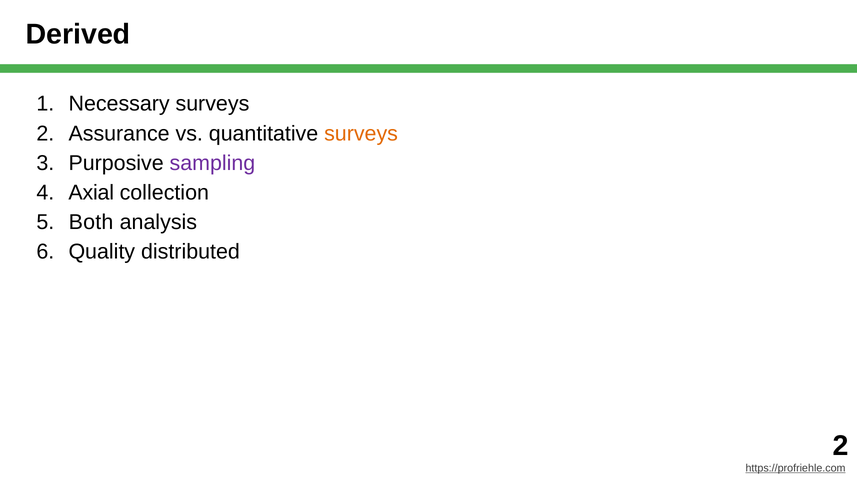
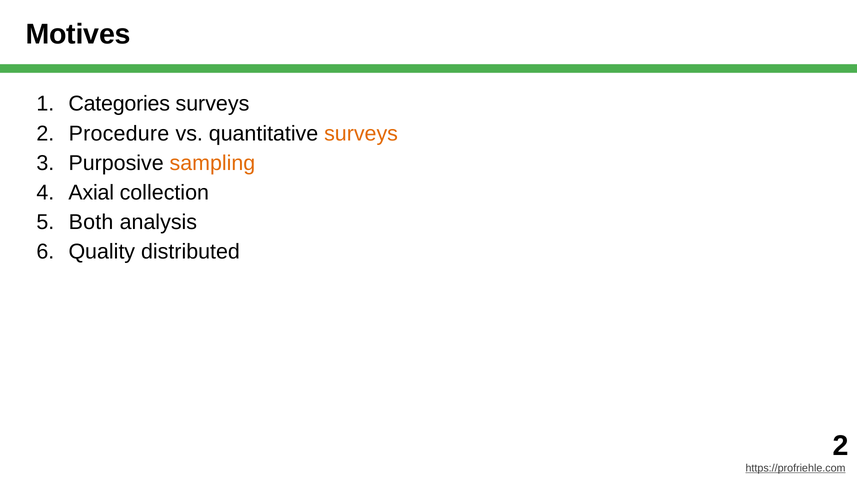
Derived: Derived -> Motives (78, 34)
Necessary: Necessary -> Categories (119, 104)
Assurance: Assurance -> Procedure (119, 133)
sampling colour: purple -> orange (212, 163)
